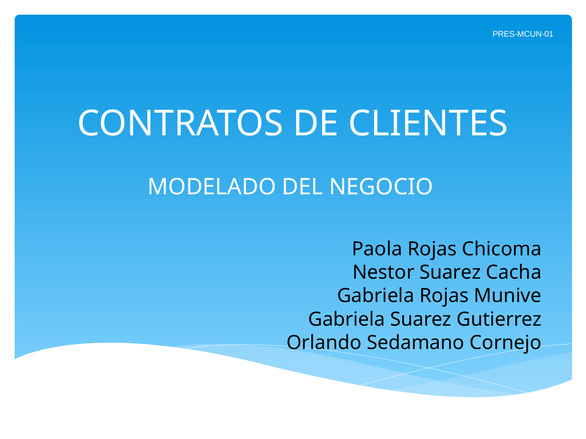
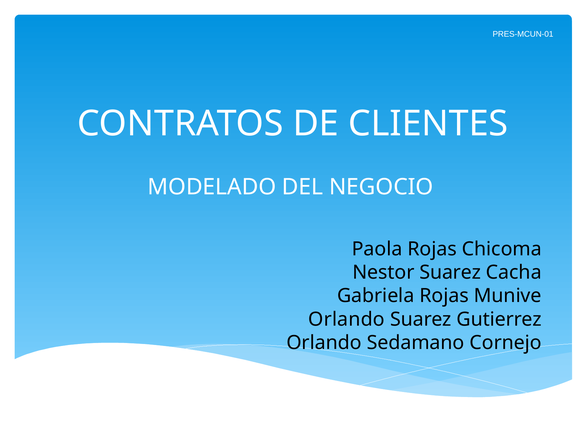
Gabriela: Gabriela -> Orlando (346, 320)
